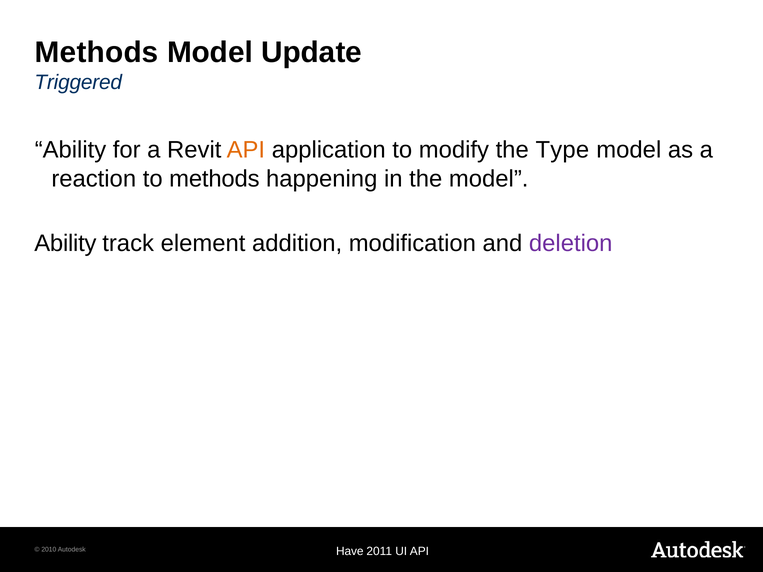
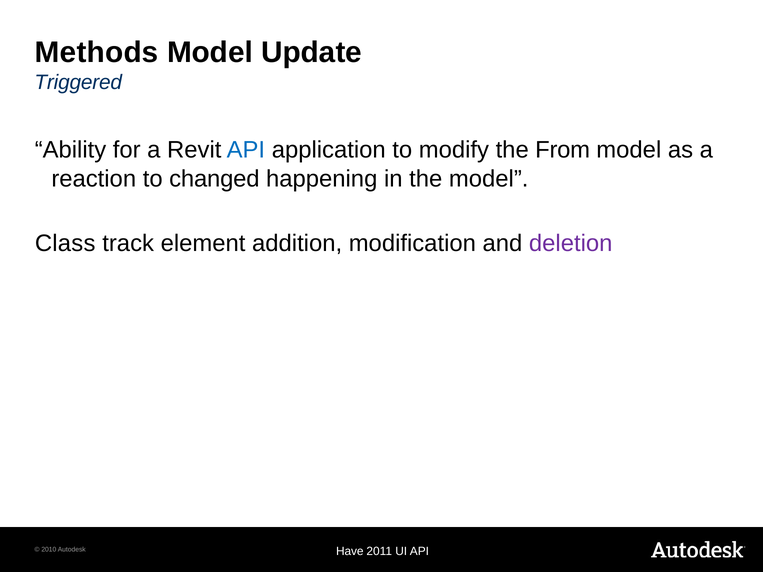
API colour: orange -> blue (246, 150)
Type: Type -> From (563, 150)
to methods: methods -> changed (214, 179)
Ability: Ability -> Class (65, 243)
